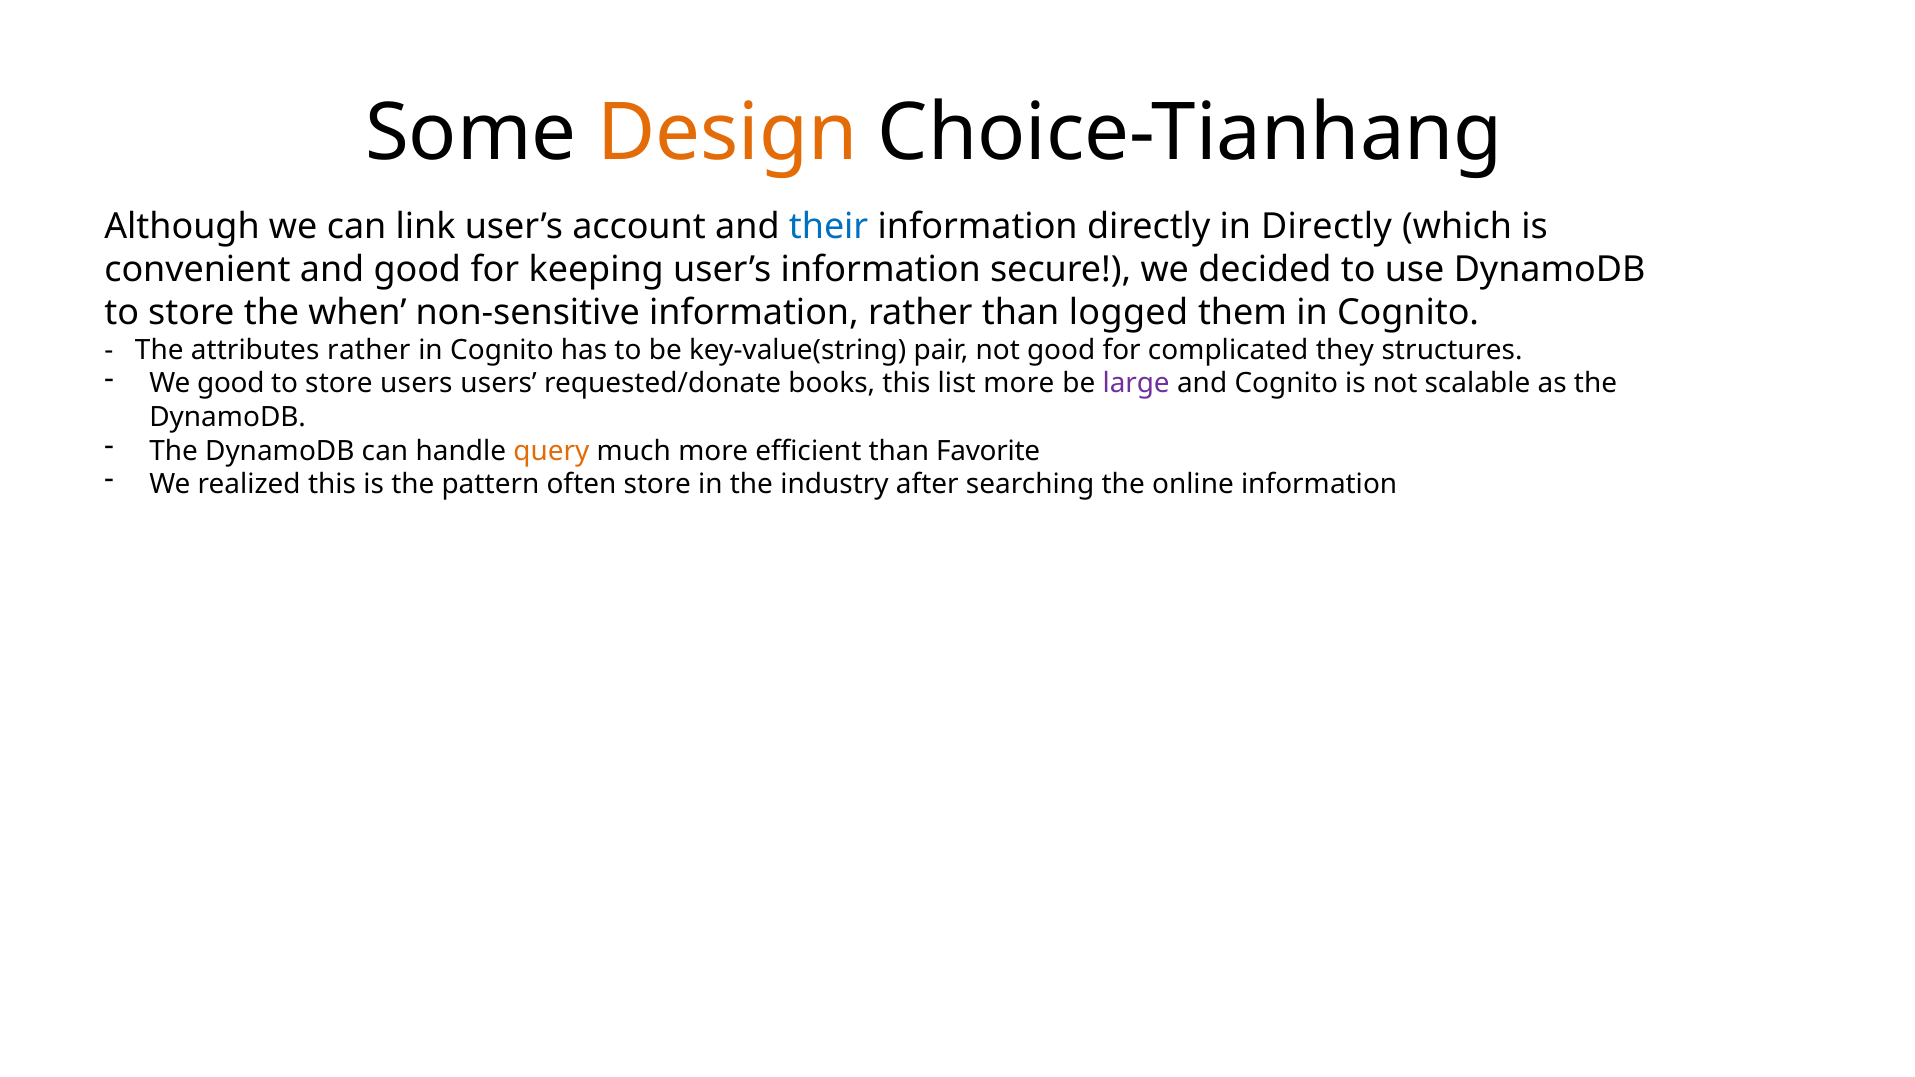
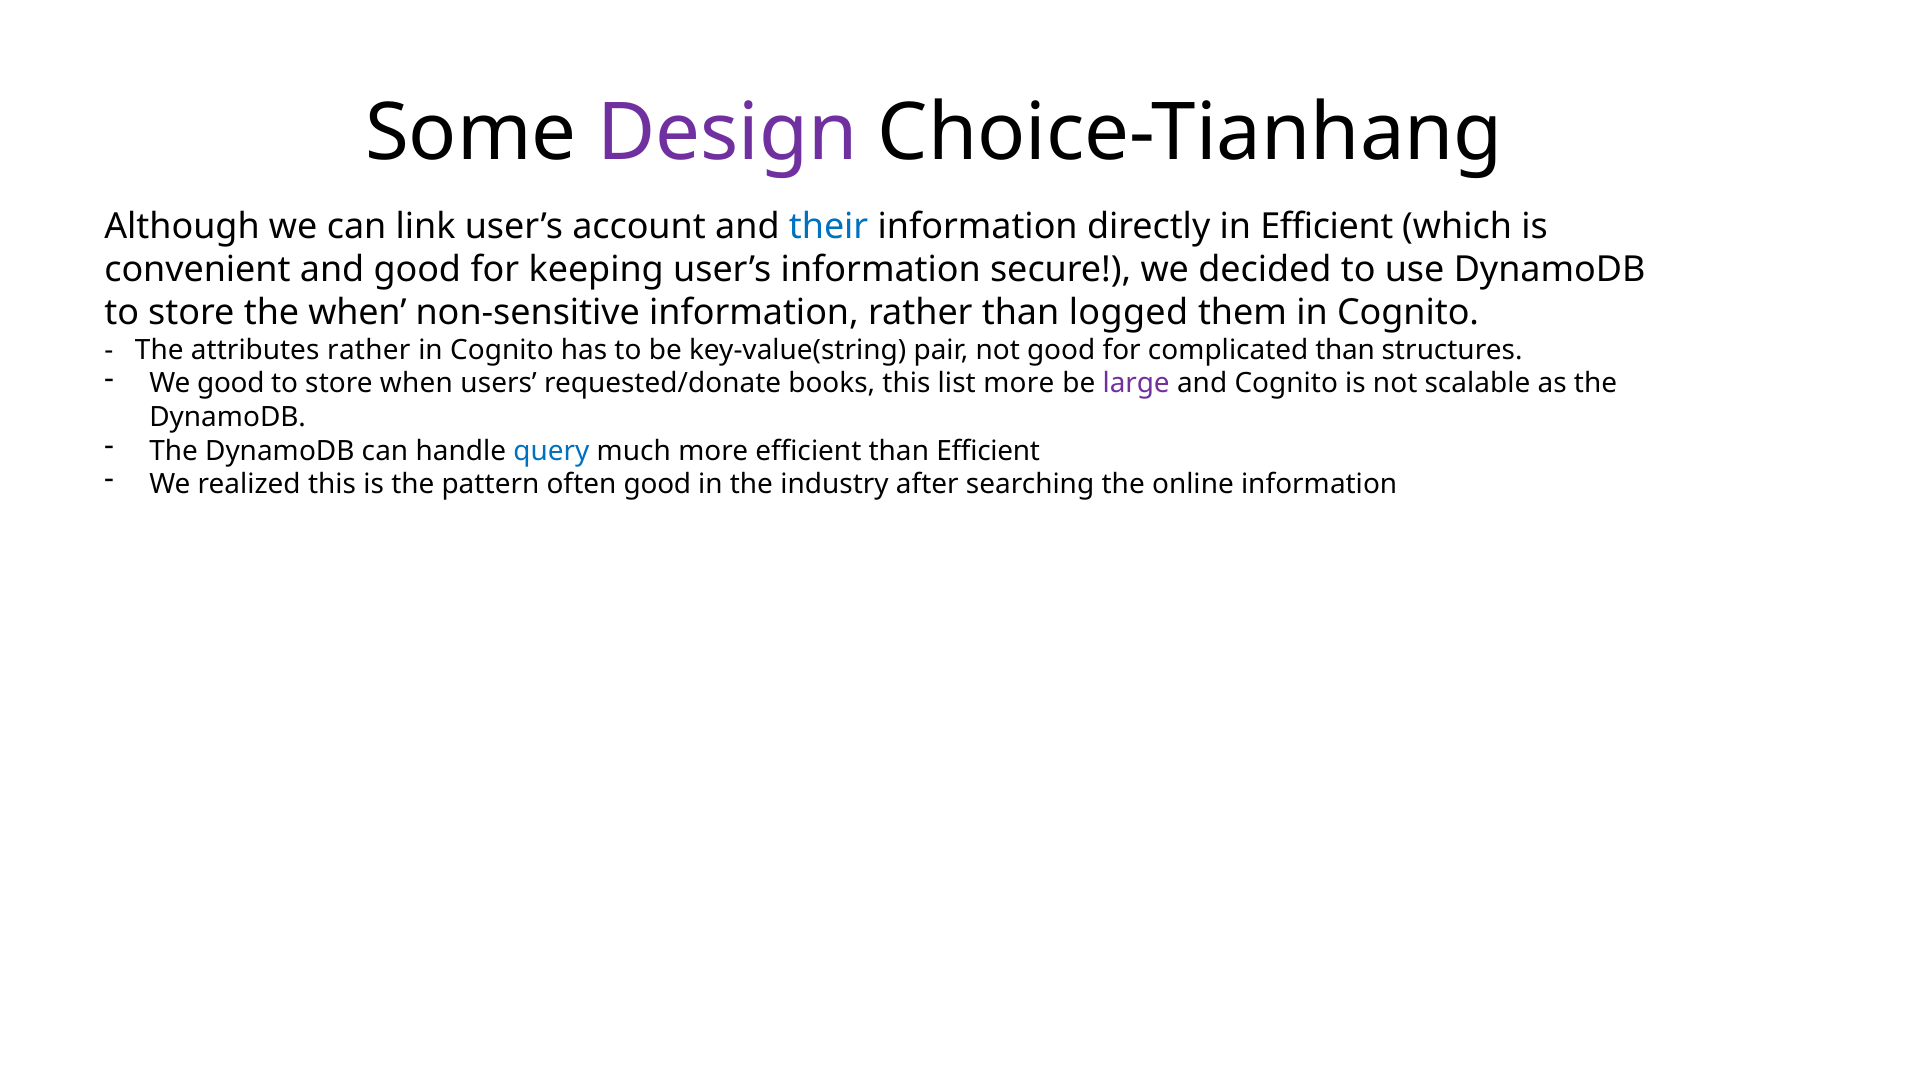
Design colour: orange -> purple (727, 133)
in Directly: Directly -> Efficient (1327, 226)
complicated they: they -> than (1345, 350)
store users: users -> when (416, 384)
query colour: orange -> blue (551, 451)
than Favorite: Favorite -> Efficient (988, 451)
often store: store -> good (657, 484)
